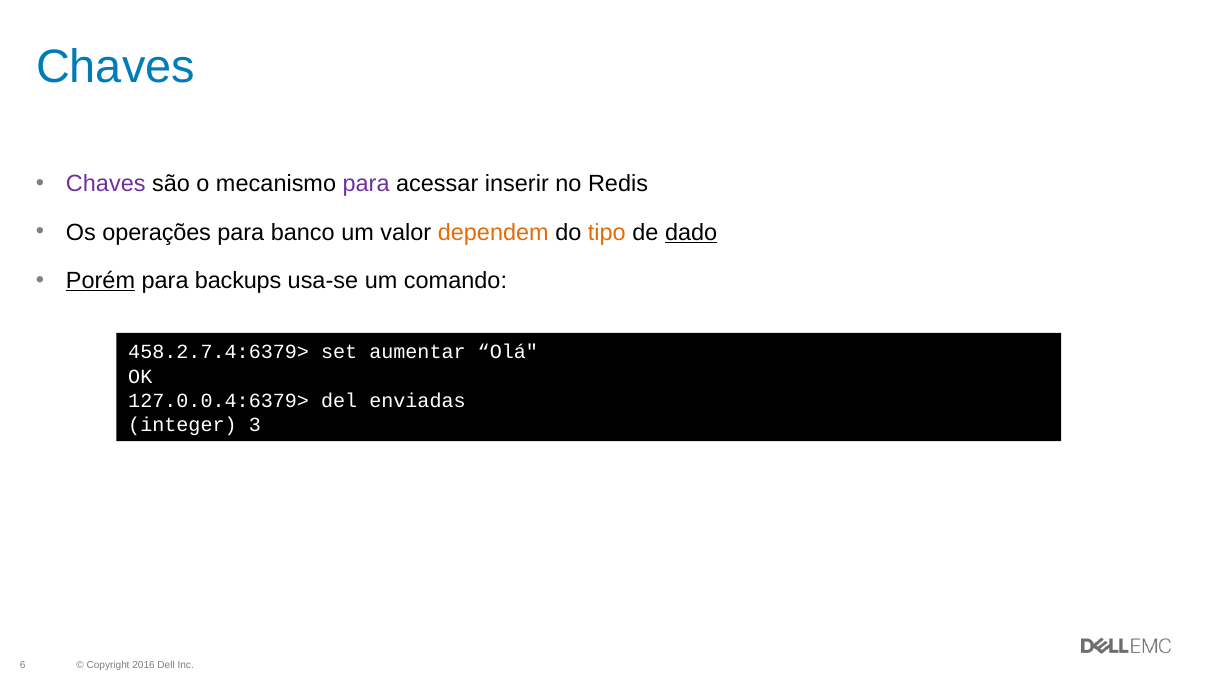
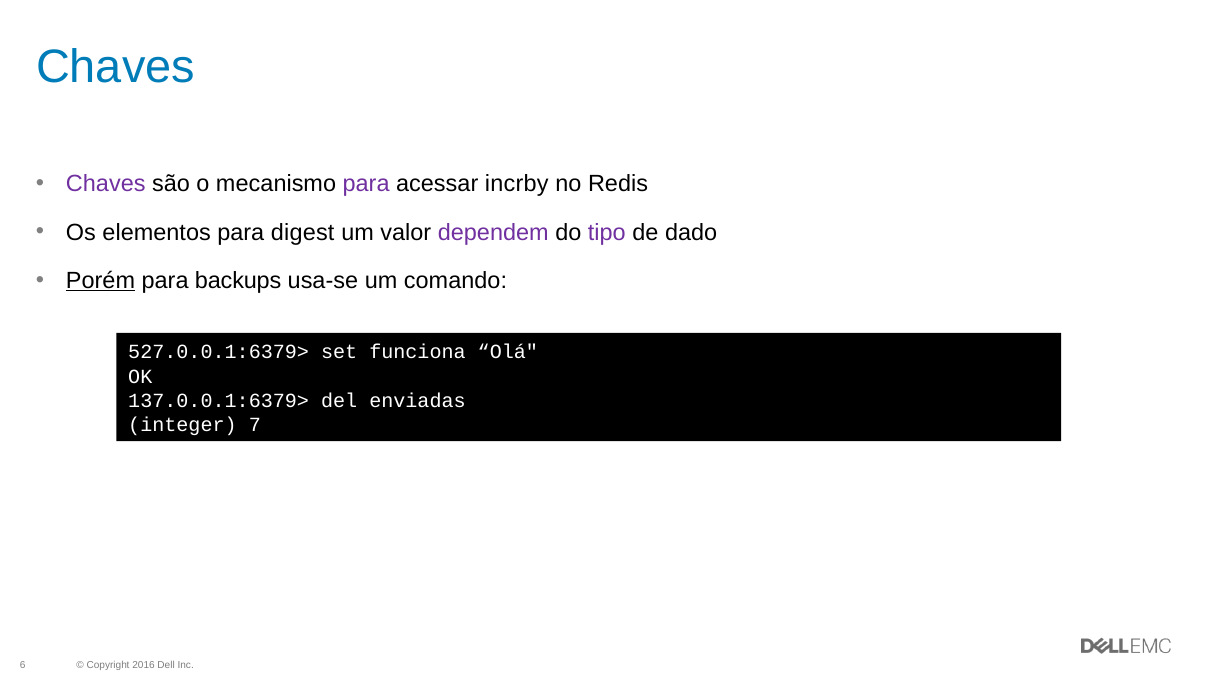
inserir: inserir -> incrby (517, 184)
operações: operações -> elementos (157, 233)
banco: banco -> digest (303, 233)
dependem colour: orange -> purple (493, 233)
tipo colour: orange -> purple (607, 233)
dado underline: present -> none (691, 233)
458.2.7.4:6379>: 458.2.7.4:6379> -> 527.0.0.1:6379> (219, 353)
aumentar: aumentar -> funciona (417, 353)
127.0.0.4:6379>: 127.0.0.4:6379> -> 137.0.0.1:6379> (219, 401)
3: 3 -> 7 (255, 425)
